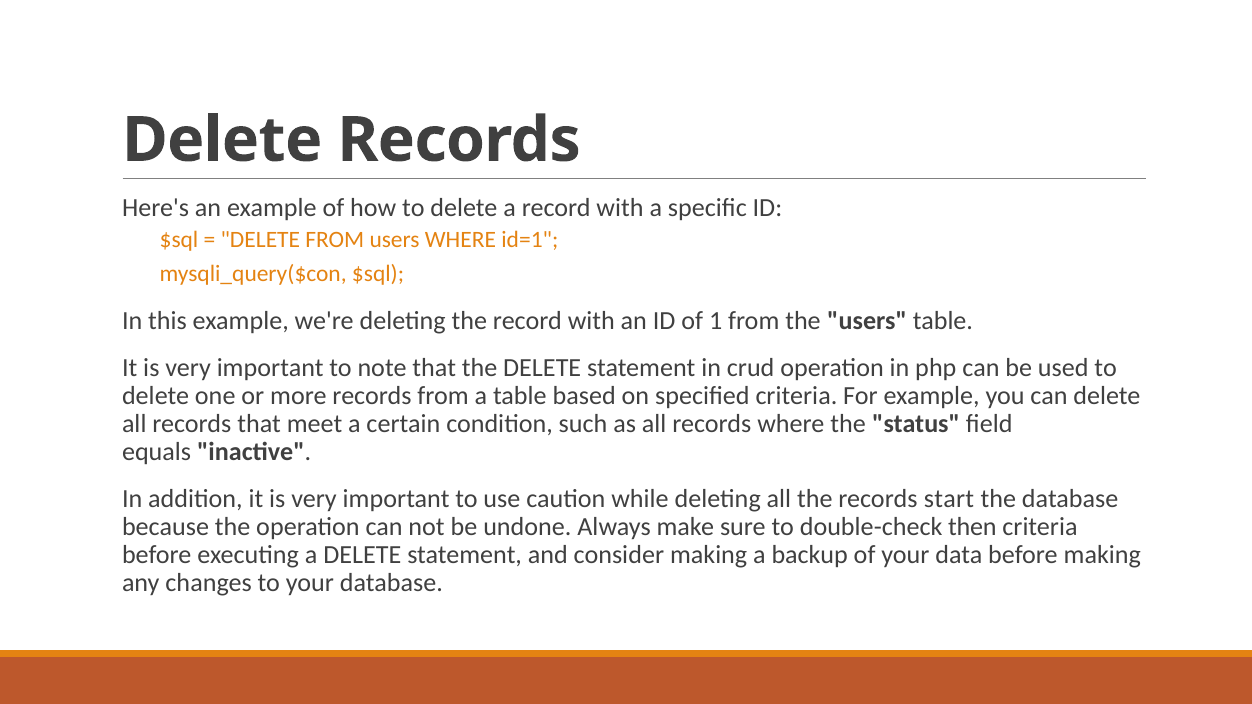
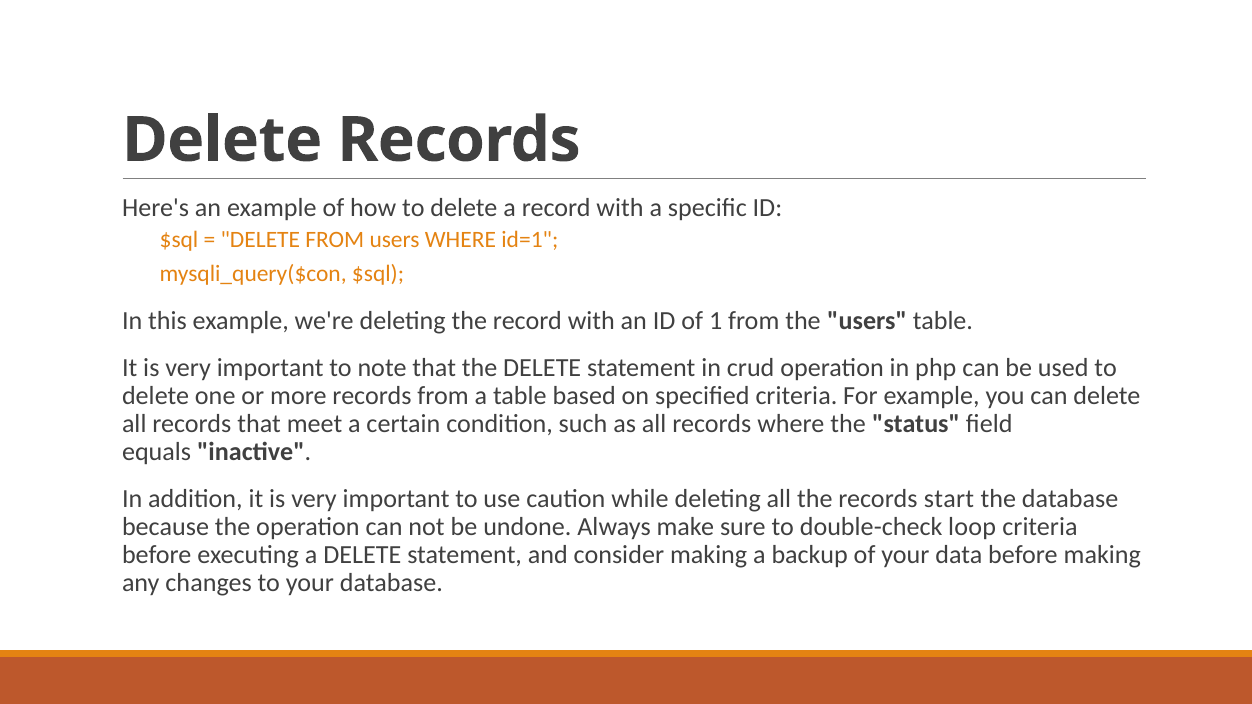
then: then -> loop (972, 527)
